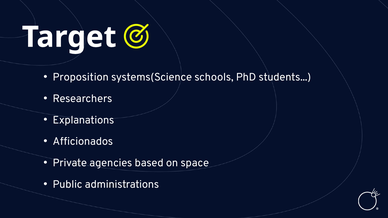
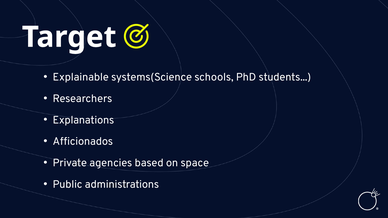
Proposition: Proposition -> Explainable (81, 77)
